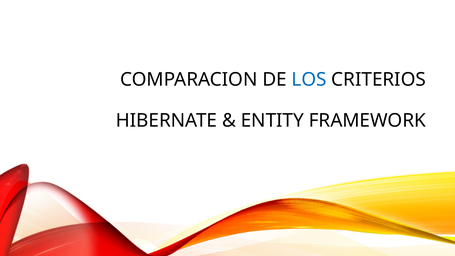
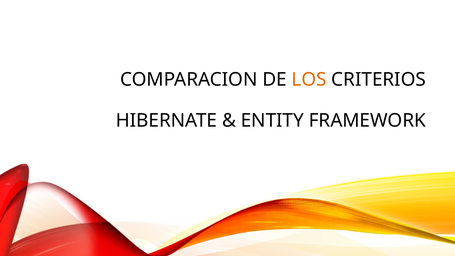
LOS colour: blue -> orange (309, 80)
